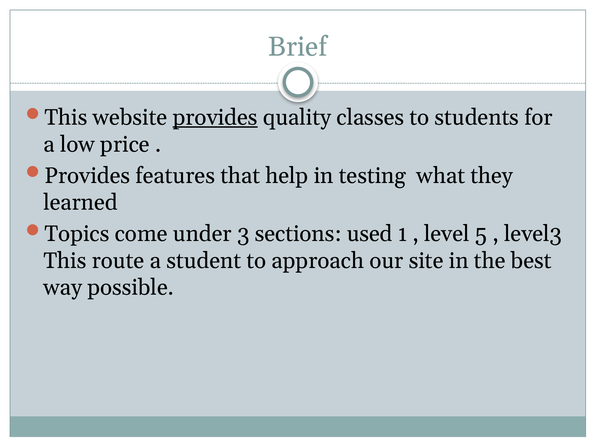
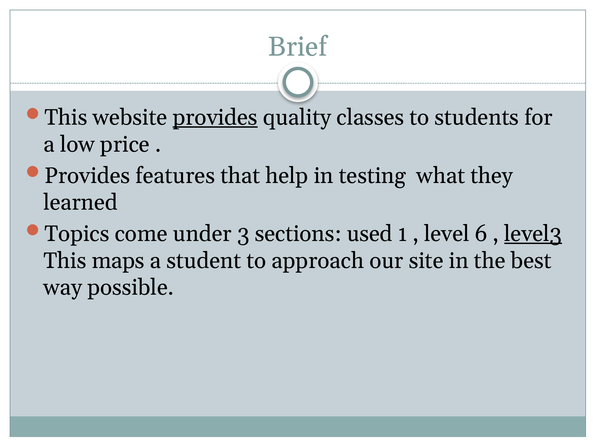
5: 5 -> 6 (481, 234)
level3 underline: none -> present (533, 234)
route: route -> maps (118, 261)
